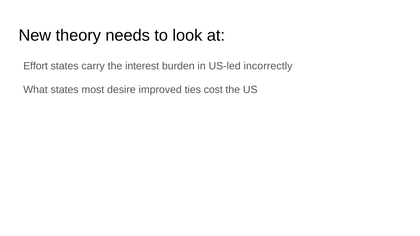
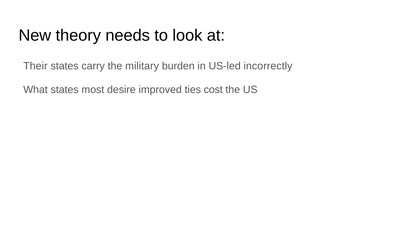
Effort: Effort -> Their (35, 66)
interest: interest -> military (142, 66)
